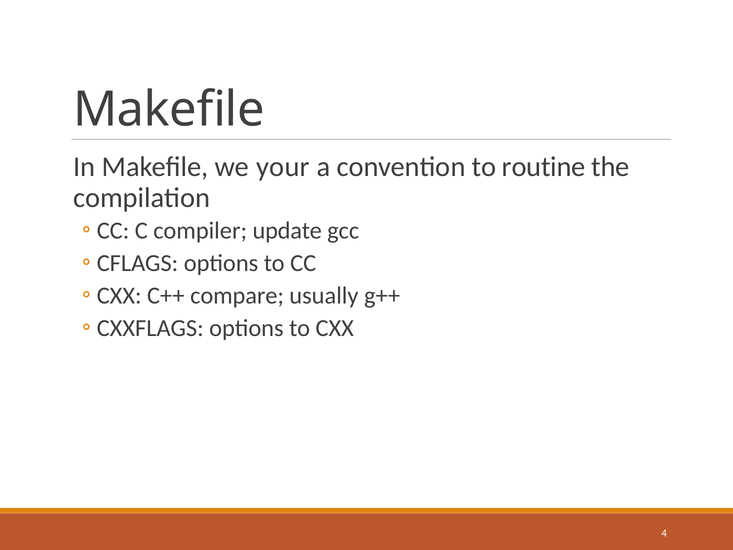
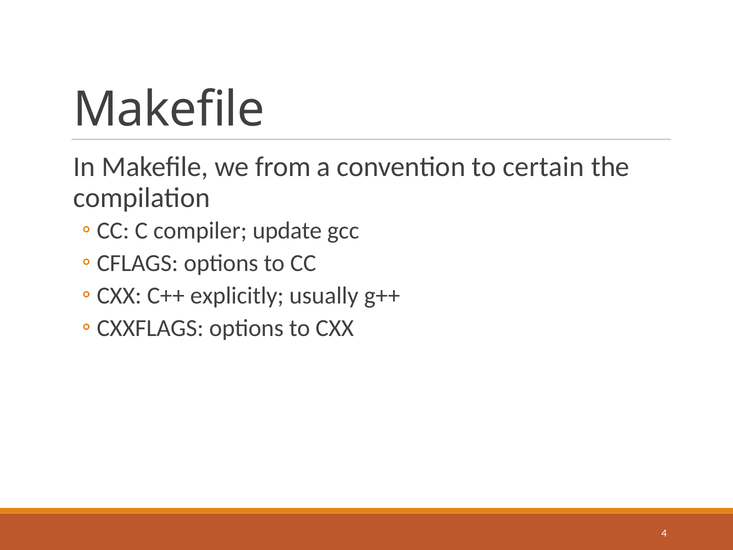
your: your -> from (283, 167)
routine: routine -> certain (543, 167)
compare: compare -> explicitly (237, 295)
